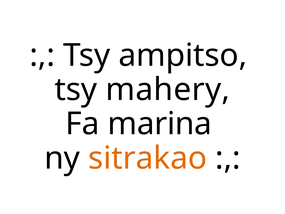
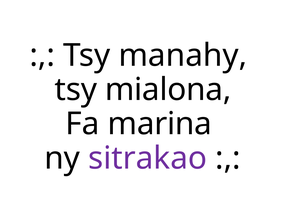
ampitso: ampitso -> manahy (183, 55)
mahery: mahery -> mialona (168, 90)
sitrakao colour: orange -> purple (148, 158)
